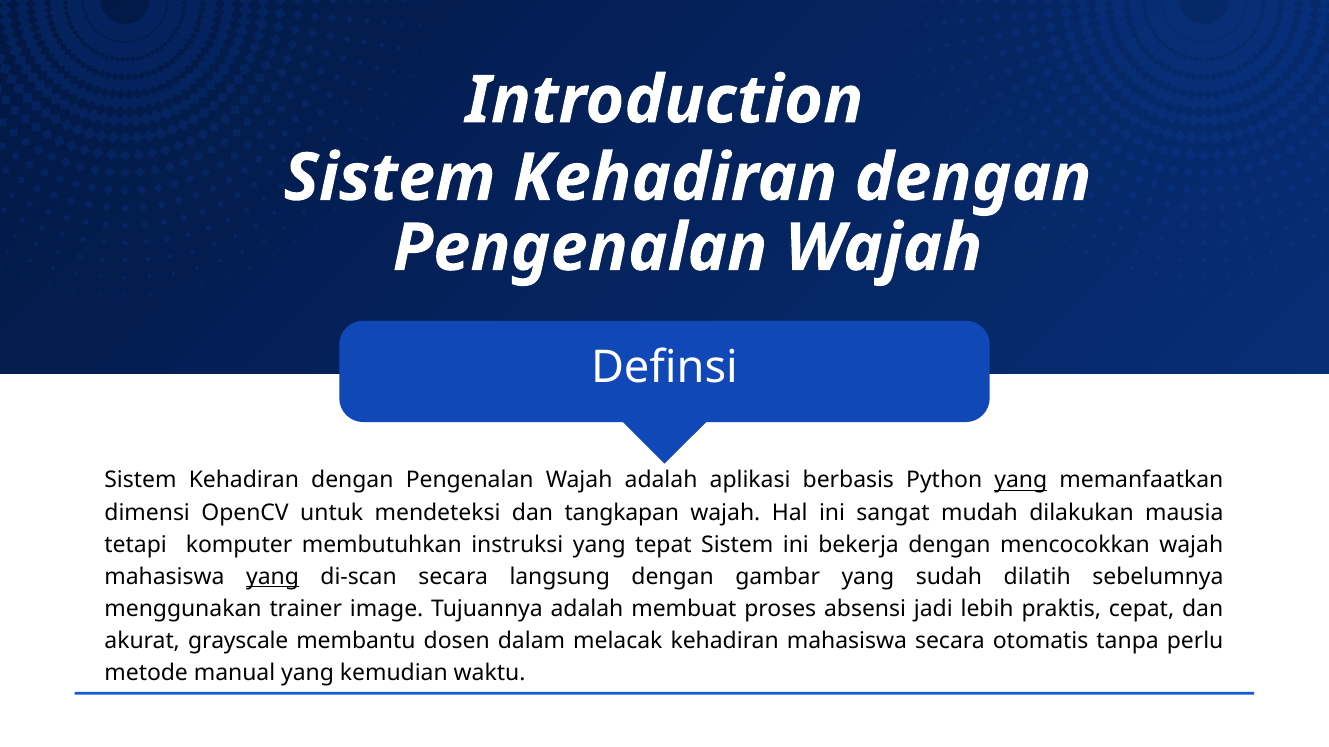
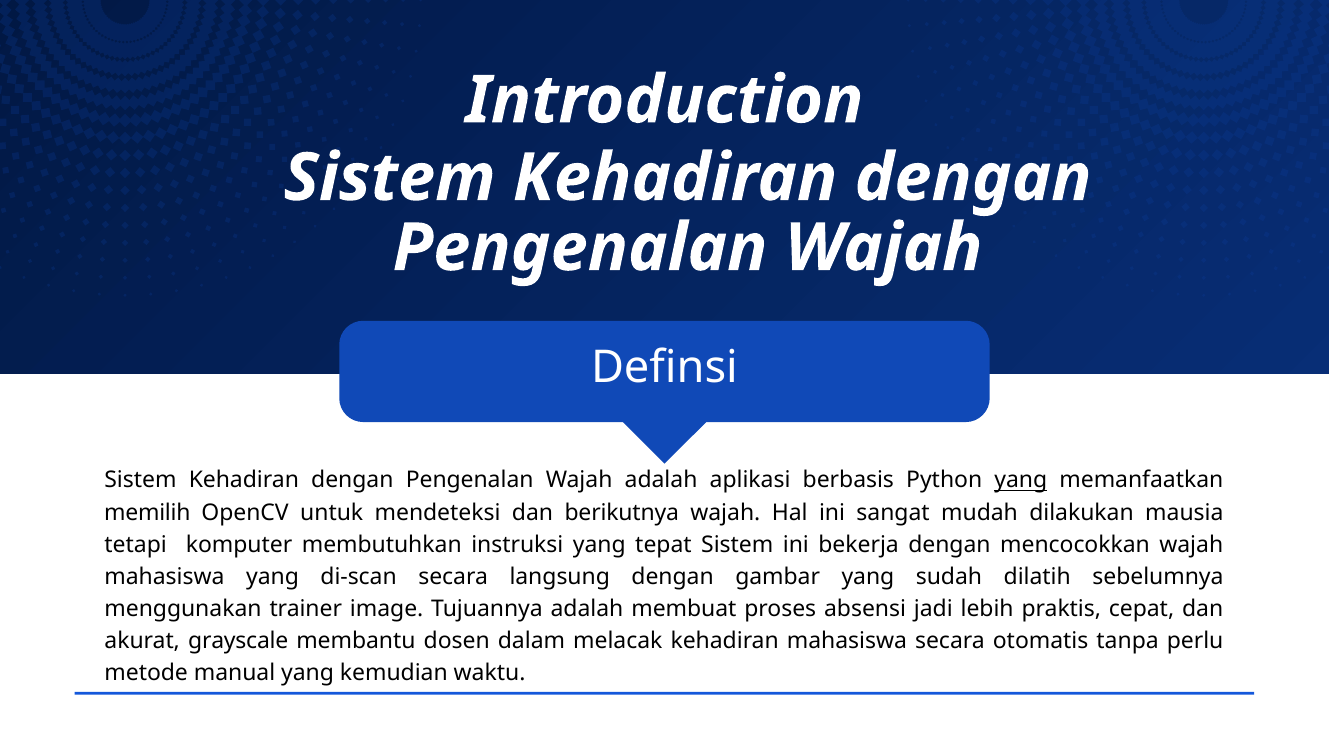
dimensi: dimensi -> memilih (147, 513)
tangkapan: tangkapan -> berikutnya (622, 513)
yang underline: present -> none (273, 577)
